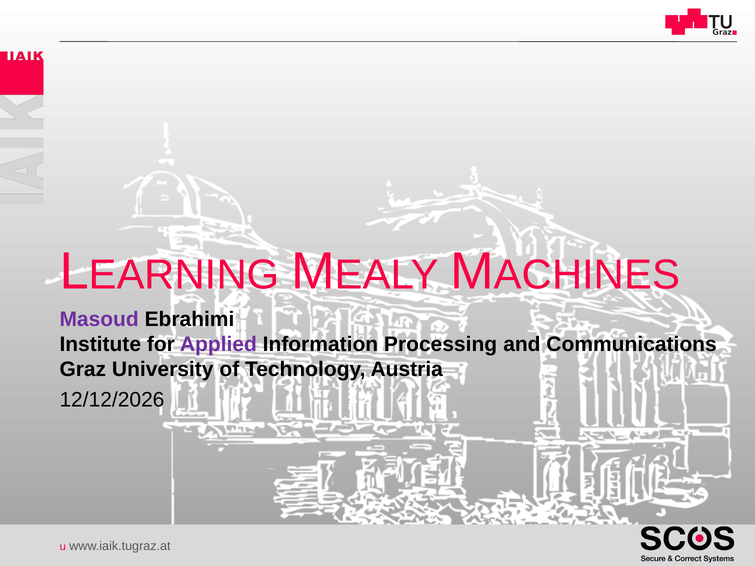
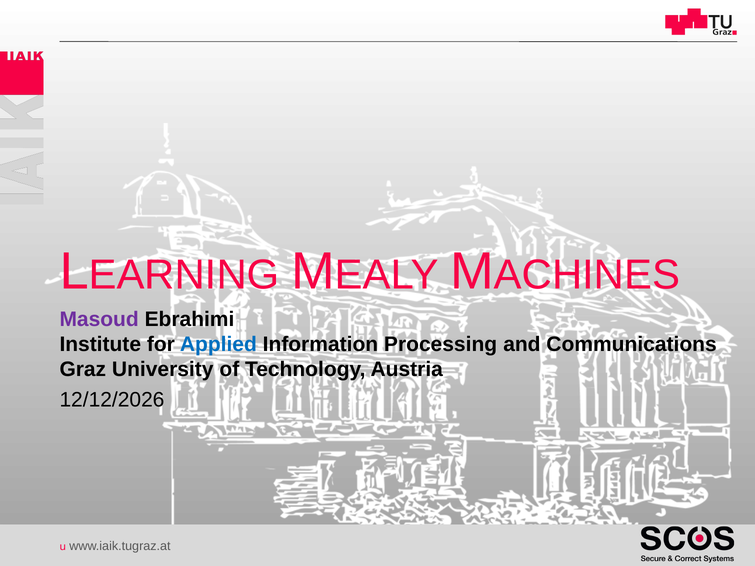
Applied colour: purple -> blue (218, 345)
